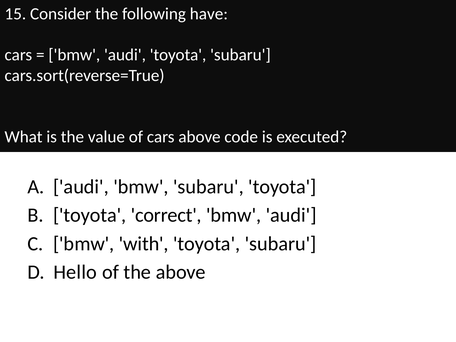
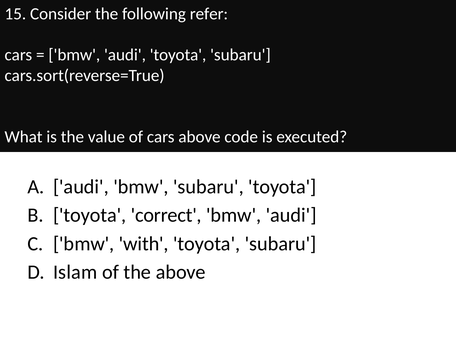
have: have -> refer (209, 14)
Hello: Hello -> Islam (75, 272)
